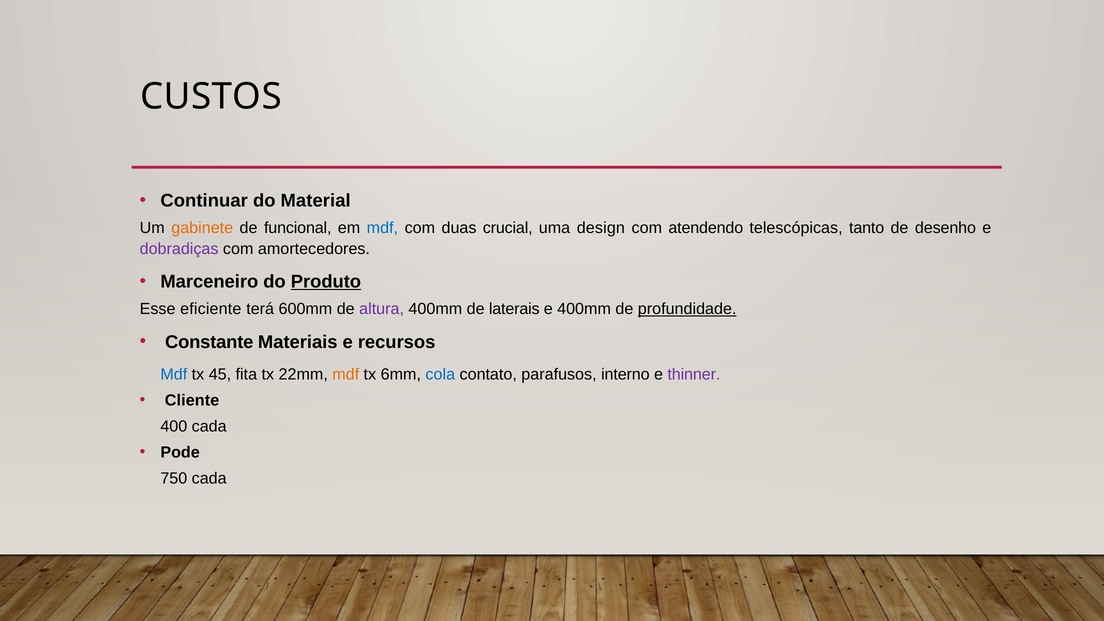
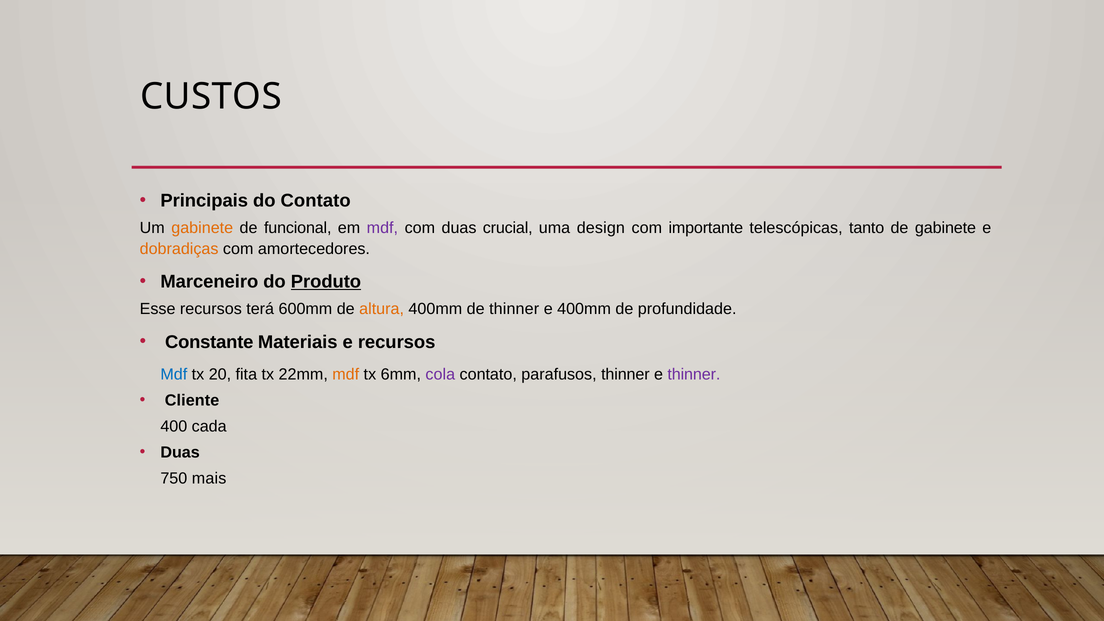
Continuar: Continuar -> Principais (204, 201)
do Material: Material -> Contato (316, 201)
mdf colour: blue -> purple (382, 228)
atendendo: atendendo -> importante (706, 228)
de desenho: desenho -> gabinete (945, 228)
dobradiças colour: purple -> orange (179, 249)
Esse eficiente: eficiente -> recursos (211, 309)
altura colour: purple -> orange (382, 309)
de laterais: laterais -> thinner (514, 309)
profundidade underline: present -> none (687, 309)
45: 45 -> 20 (220, 374)
cola colour: blue -> purple (440, 374)
parafusos interno: interno -> thinner (625, 374)
Pode: Pode -> Duas (180, 452)
750 cada: cada -> mais (209, 478)
